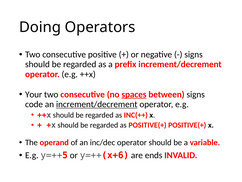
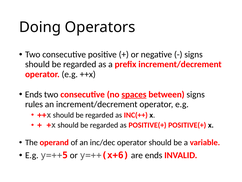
Your: Your -> Ends (34, 94)
code: code -> rules (34, 104)
increment/decrement underline: present -> none (97, 104)
